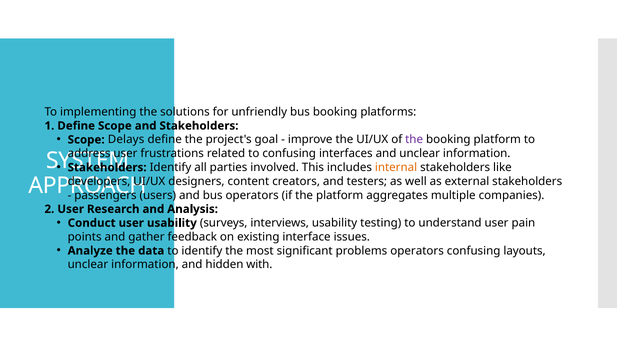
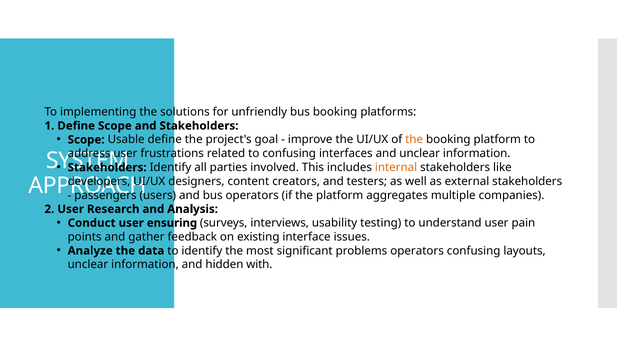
Delays: Delays -> Usable (126, 140)
the colour: purple -> orange (414, 140)
user usability: usability -> ensuring (172, 223)
